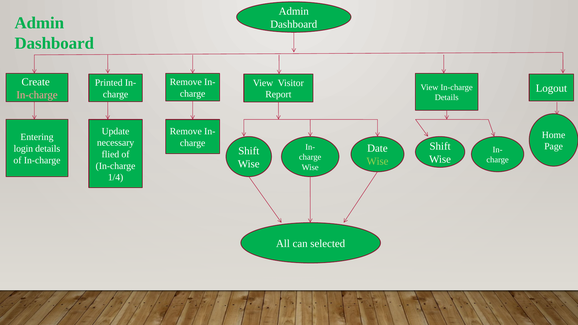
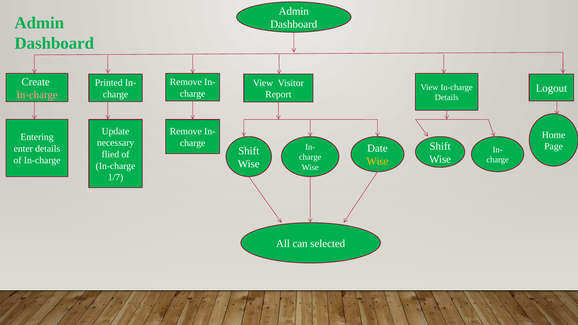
login: login -> enter (23, 149)
Wise colour: light green -> yellow (378, 161)
1/4: 1/4 -> 1/7 (116, 177)
